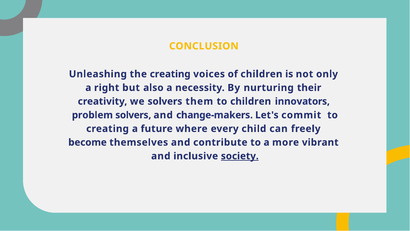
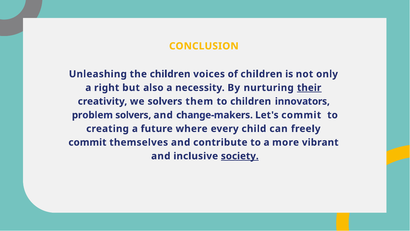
the creating: creating -> children (170, 74)
their underline: none -> present (309, 88)
become: become -> commit (87, 142)
